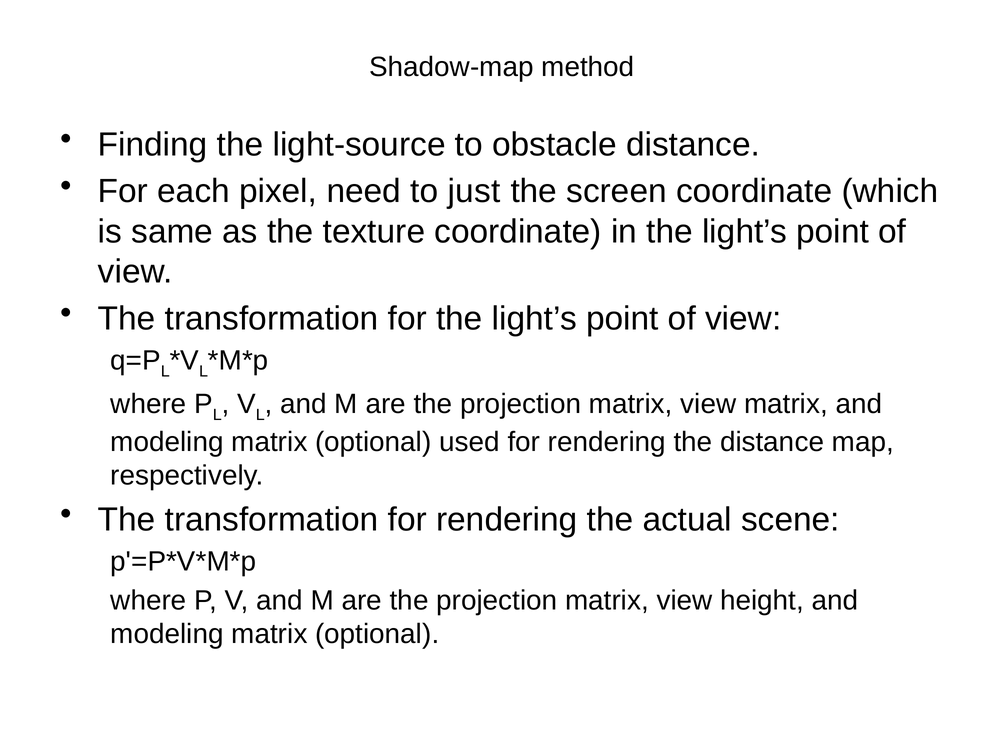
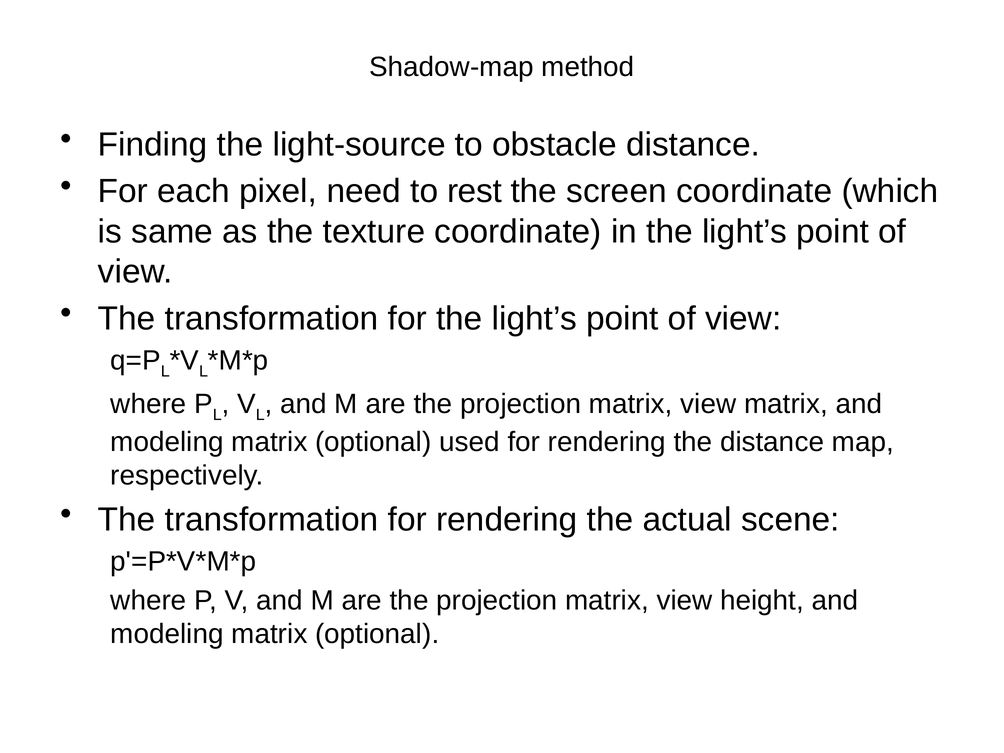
just: just -> rest (475, 191)
